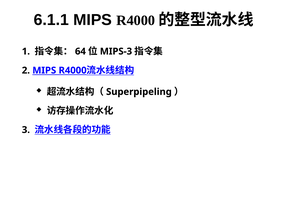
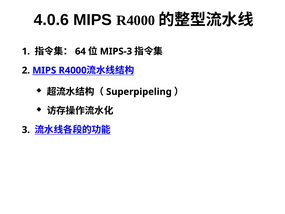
6.1.1: 6.1.1 -> 4.0.6 (51, 20)
